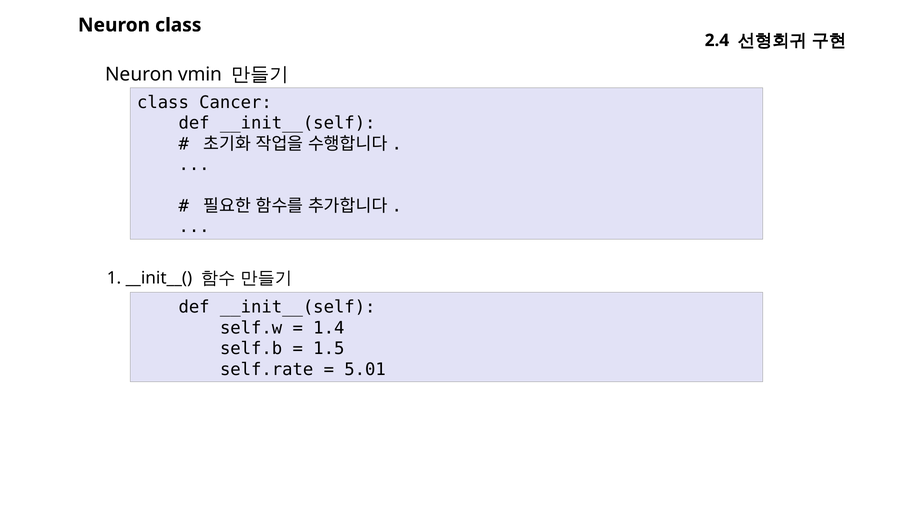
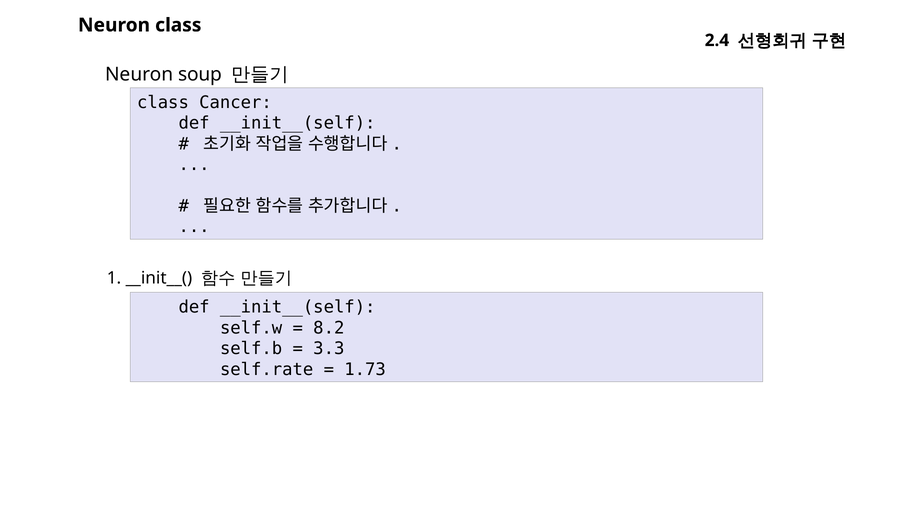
vmin: vmin -> soup (200, 75)
1.4: 1.4 -> 8.2 (329, 328)
1.5: 1.5 -> 3.3 (329, 349)
5.01: 5.01 -> 1.73 (365, 369)
